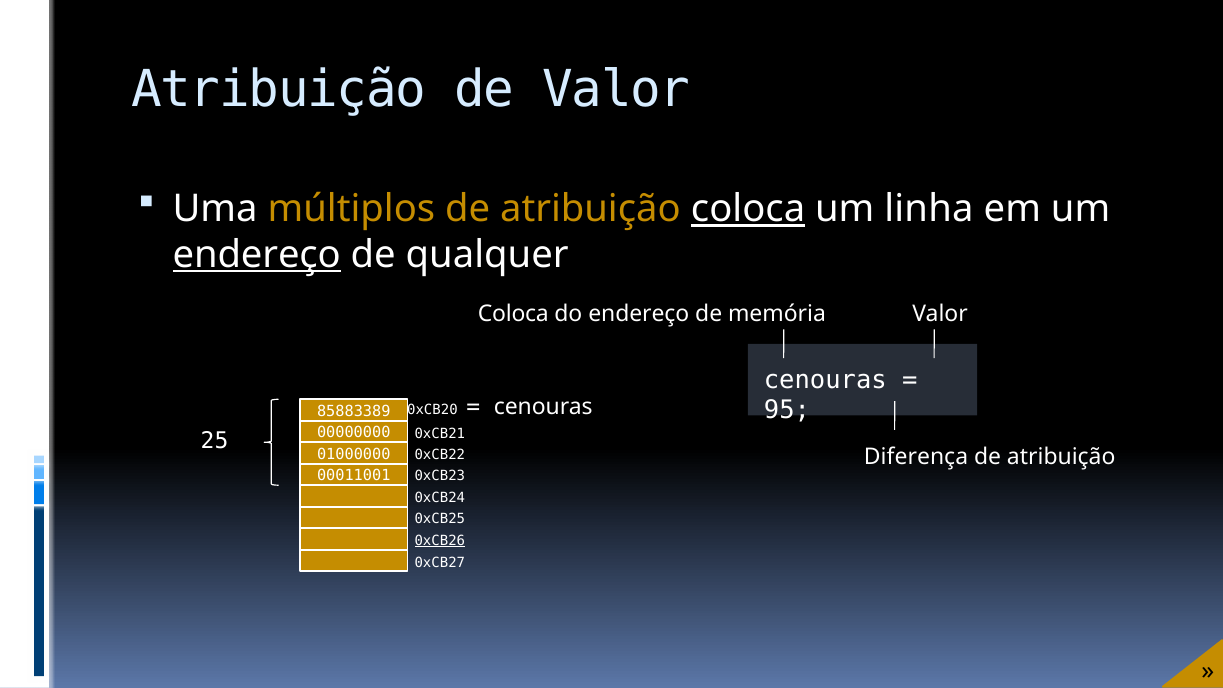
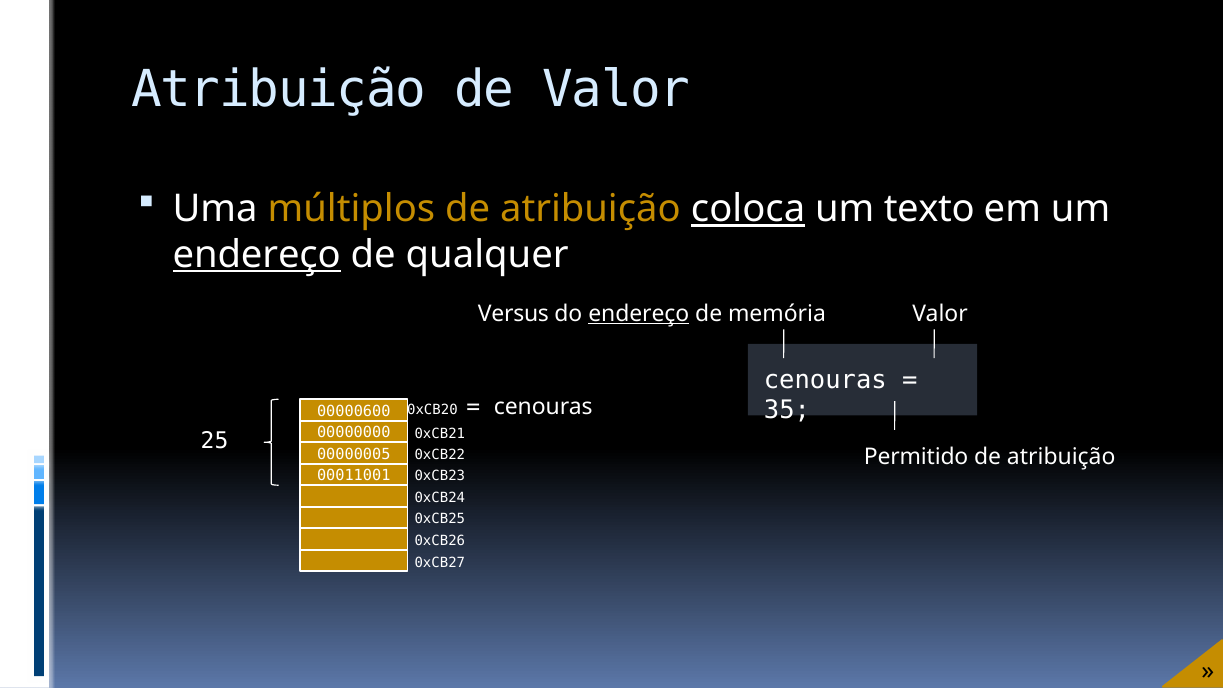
linha: linha -> texto (929, 209)
Coloca: Coloca -> Versus (513, 313)
endereço underline: none -> present (639, 313)
95: 95 -> 35 (787, 410)
85883389: 85883389 -> 00000600 (354, 411)
01000000: 01000000 -> 00000005 (354, 454)
Diferença: Diferença -> Permitido (916, 457)
0xCB26 underline: present -> none (440, 541)
